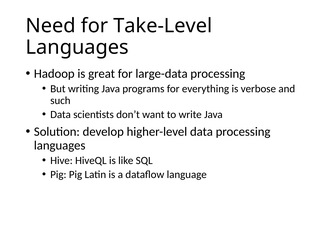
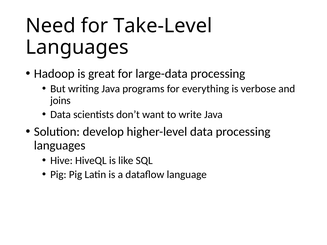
such: such -> joins (60, 101)
